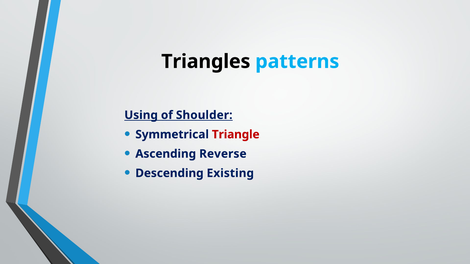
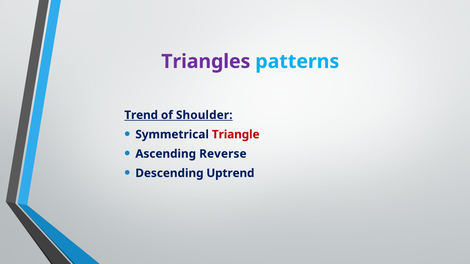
Triangles colour: black -> purple (206, 62)
Using: Using -> Trend (141, 115)
Existing: Existing -> Uptrend (230, 173)
